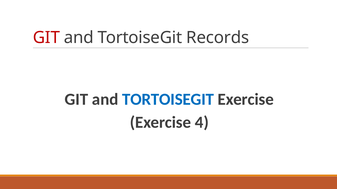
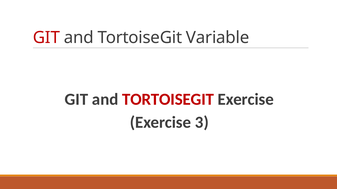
Records: Records -> Variable (218, 38)
TORTOISEGIT colour: blue -> red (168, 100)
4: 4 -> 3 (202, 123)
